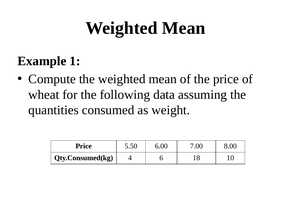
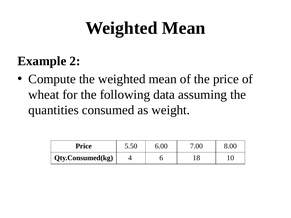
1: 1 -> 2 (75, 61)
